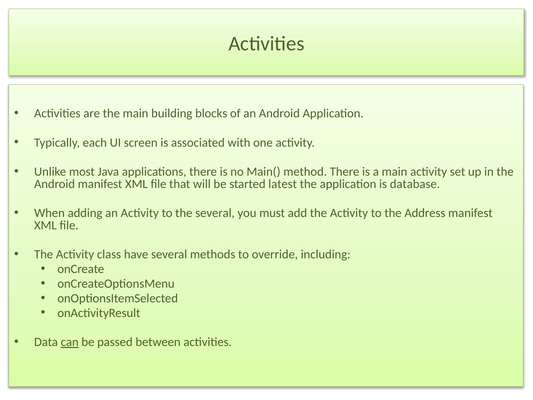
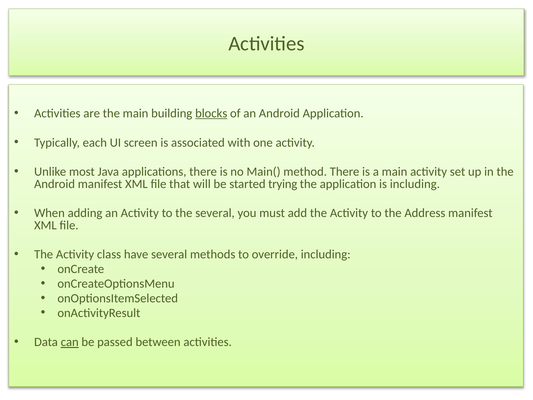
blocks underline: none -> present (211, 113)
latest: latest -> trying (283, 184)
is database: database -> including (415, 184)
